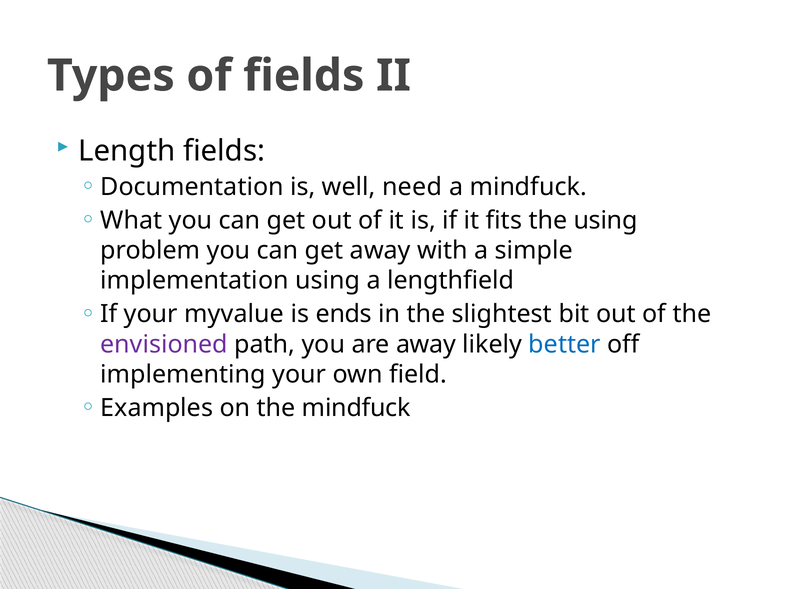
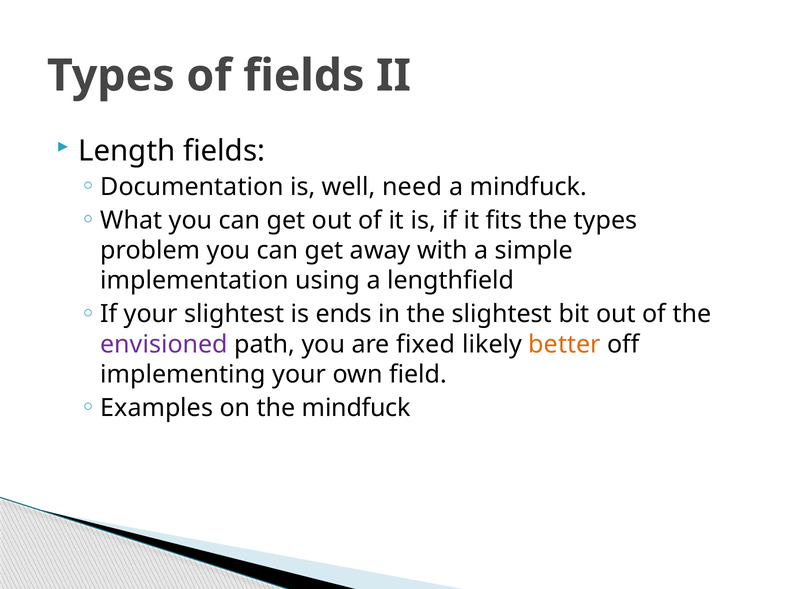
the using: using -> types (605, 220)
your myvalue: myvalue -> slightest (234, 314)
are away: away -> fixed (426, 344)
better colour: blue -> orange (565, 344)
